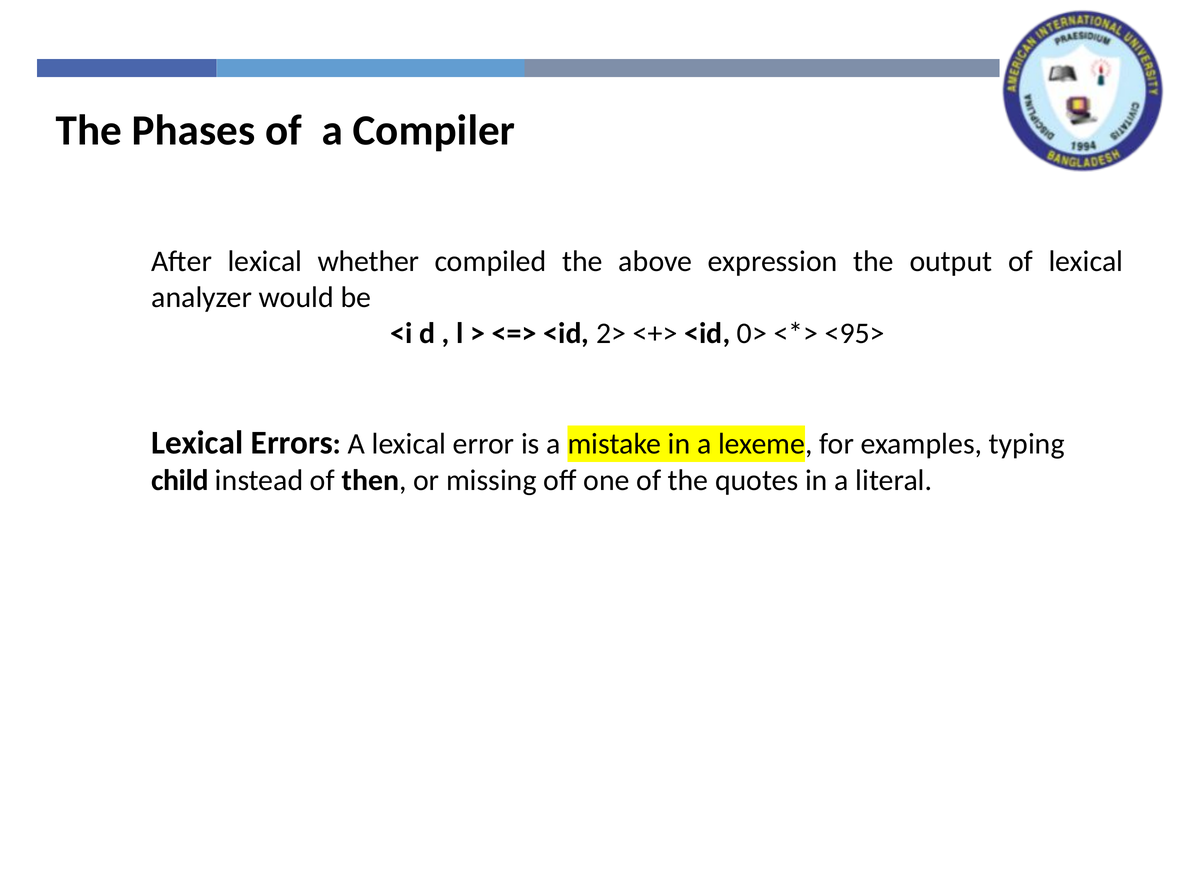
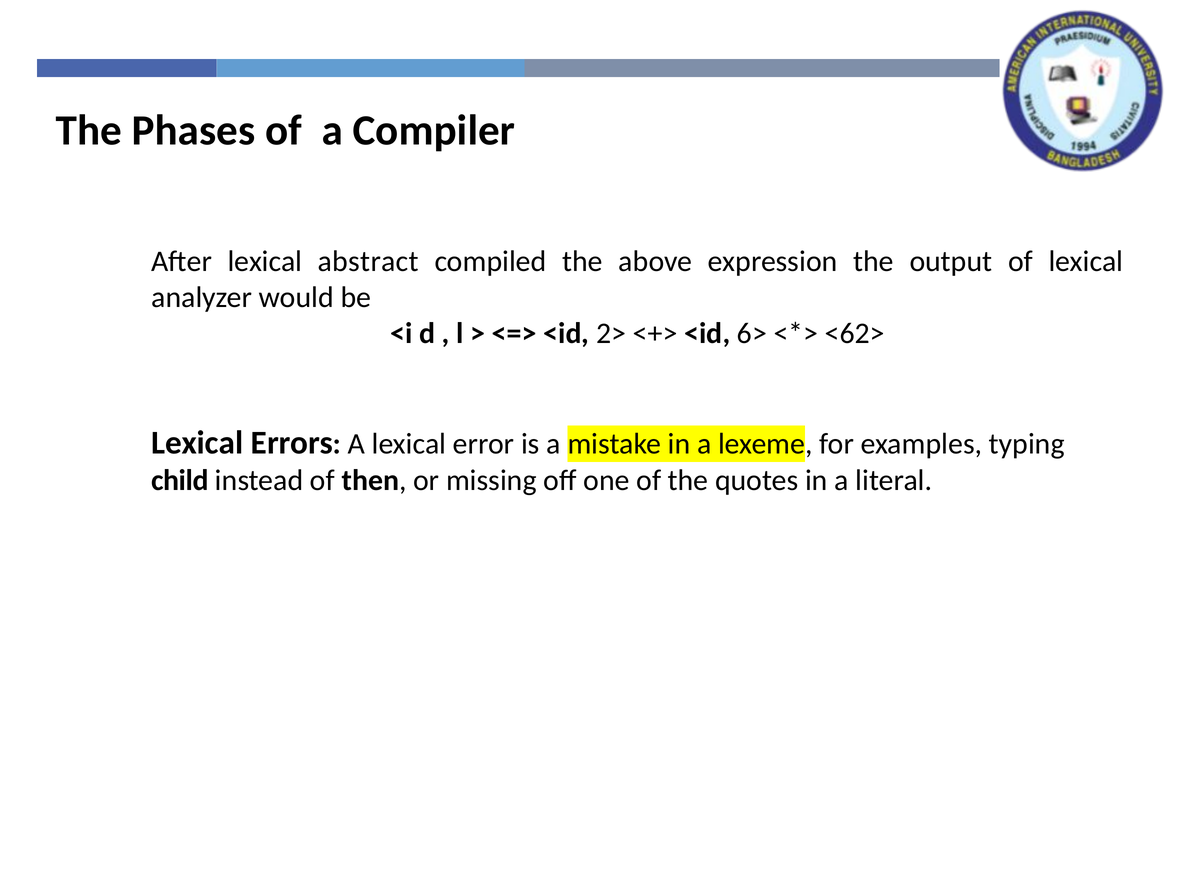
whether: whether -> abstract (368, 262)
0>: 0> -> 6> (752, 333)
<95>: <95> -> <62> (855, 333)
